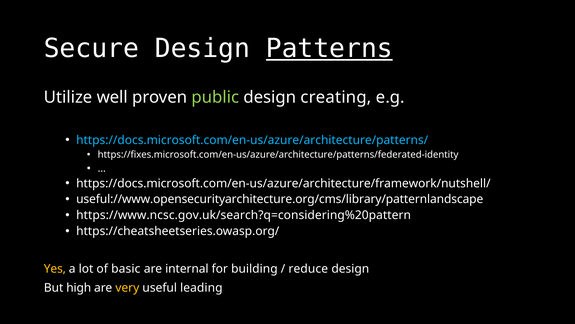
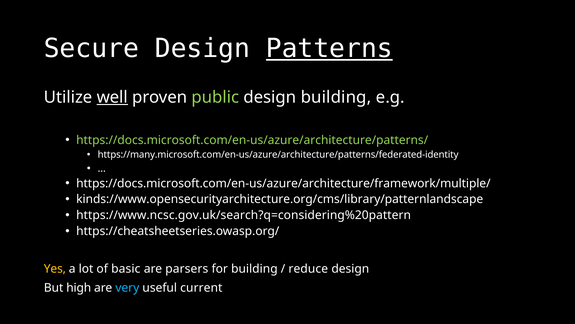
well underline: none -> present (112, 97)
design creating: creating -> building (336, 97)
https://docs.microsoft.com/en-us/azure/architecture/patterns/ colour: light blue -> light green (252, 140)
https://fixes.microsoft.com/en-us/azure/architecture/patterns/federated-identity: https://fixes.microsoft.com/en-us/azure/architecture/patterns/federated-identity -> https://many.microsoft.com/en-us/azure/architecture/patterns/federated-identity (278, 154)
https://docs.microsoft.com/en-us/azure/architecture/framework/nutshell/: https://docs.microsoft.com/en-us/azure/architecture/framework/nutshell/ -> https://docs.microsoft.com/en-us/azure/architecture/framework/multiple/ (283, 183)
useful://www.opensecurityarchitecture.org/cms/library/patternlandscape: useful://www.opensecurityarchitecture.org/cms/library/patternlandscape -> kinds://www.opensecurityarchitecture.org/cms/library/patternlandscape (280, 199)
internal: internal -> parsers (187, 268)
very colour: yellow -> light blue (127, 287)
leading: leading -> current (201, 287)
